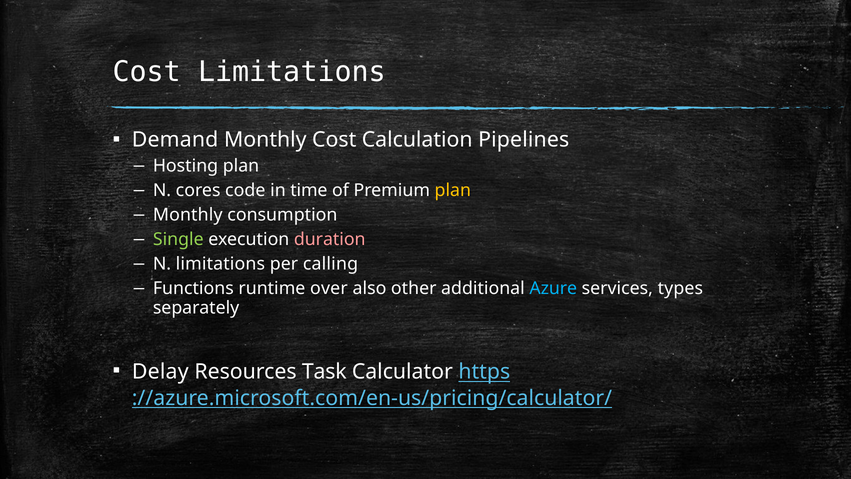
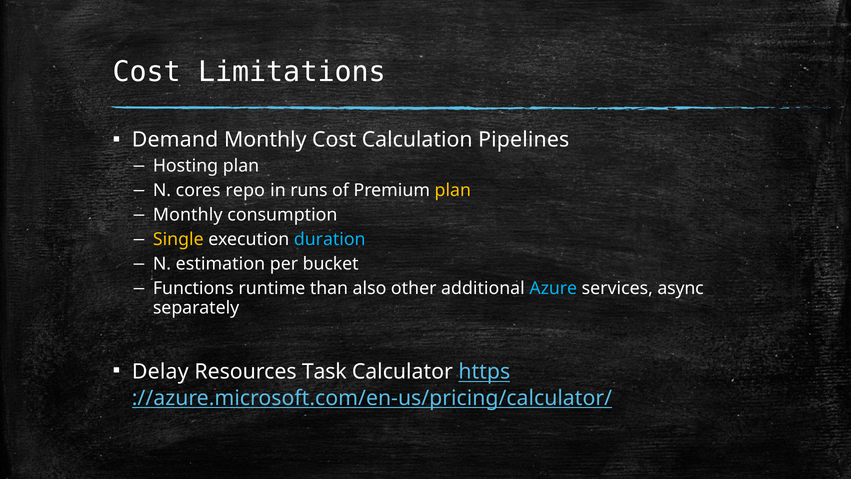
code: code -> repo (245, 190)
time: time -> runs (309, 190)
Single colour: light green -> yellow (178, 240)
duration colour: pink -> light blue (330, 240)
N limitations: limitations -> estimation (220, 264)
calling: calling -> bucket (331, 264)
over: over -> than (329, 289)
types: types -> async (681, 289)
